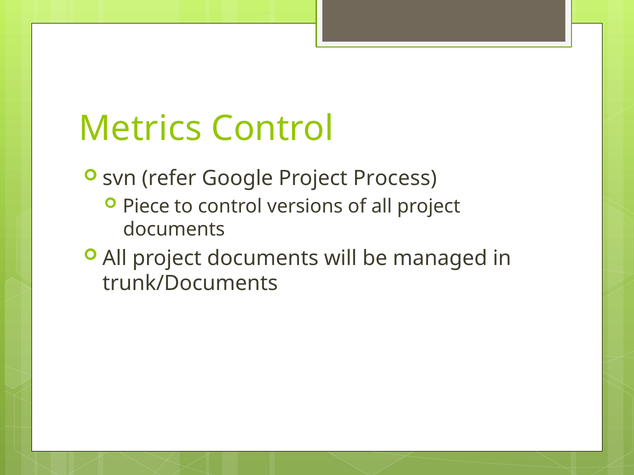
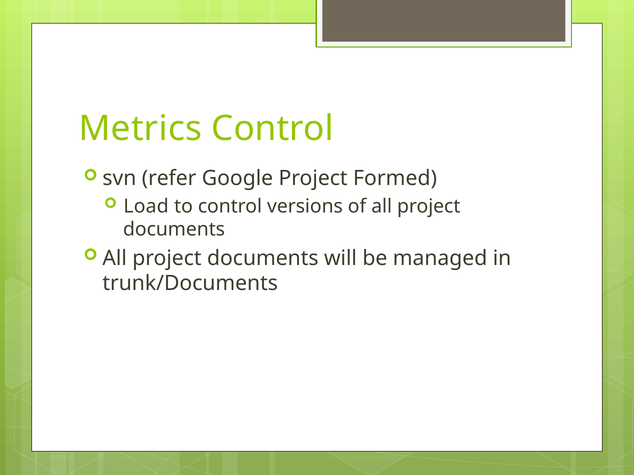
Process: Process -> Formed (395, 178)
Piece: Piece -> Load (146, 206)
